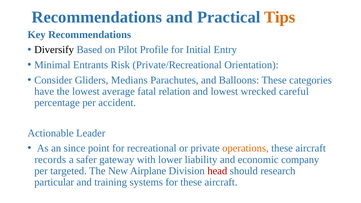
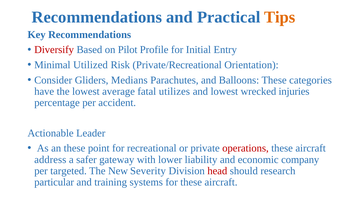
Diversify colour: black -> red (54, 50)
Entrants: Entrants -> Utilized (91, 65)
relation: relation -> utilizes (174, 91)
careful: careful -> injuries (294, 91)
an since: since -> these (75, 148)
operations colour: orange -> red (245, 148)
records: records -> address (50, 160)
Airplane: Airplane -> Severity (148, 171)
